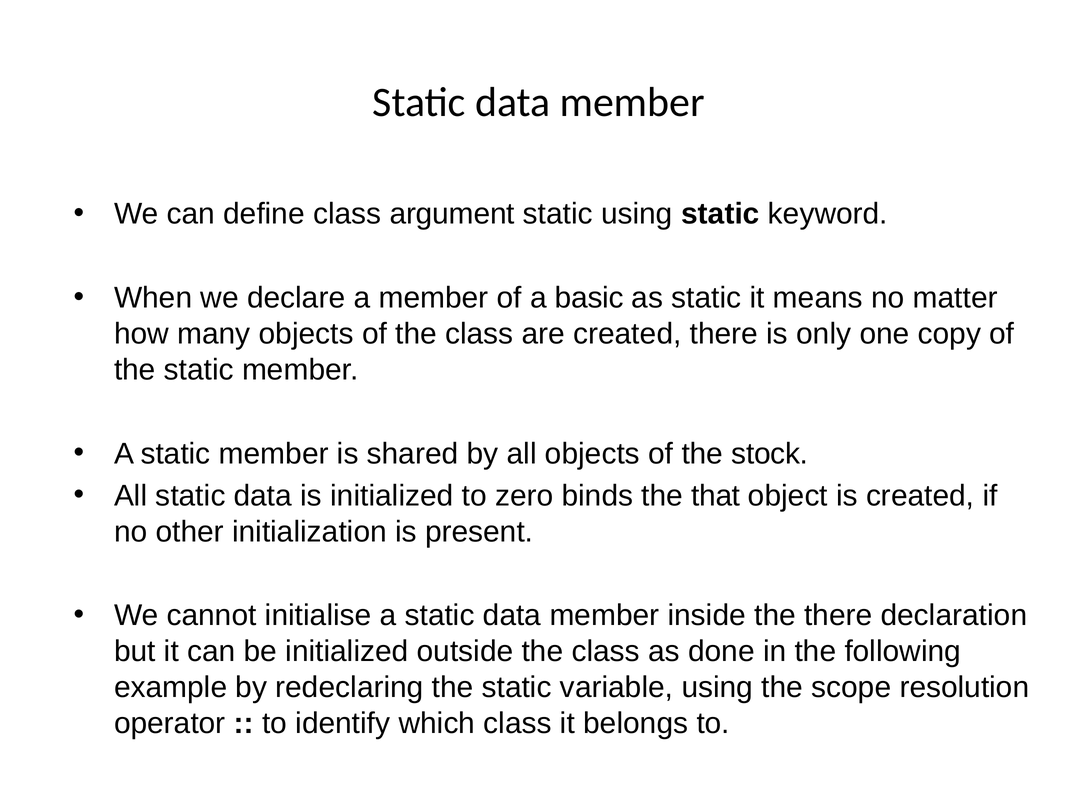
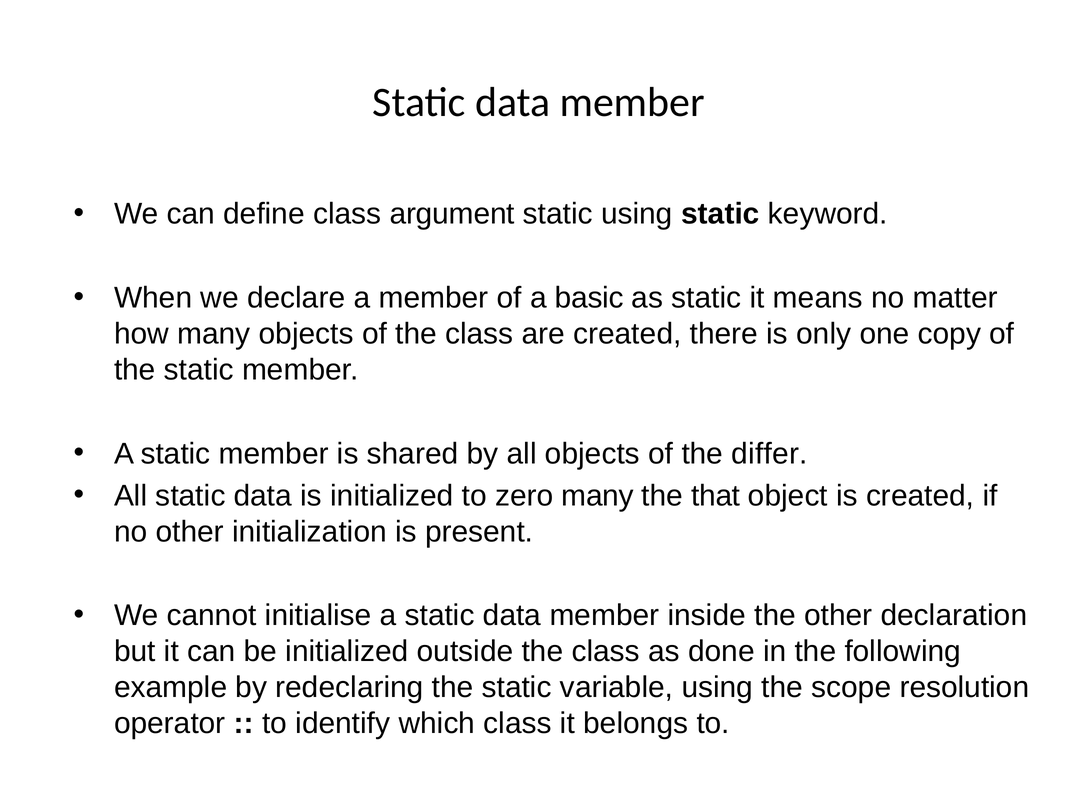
stock: stock -> differ (770, 454)
zero binds: binds -> many (598, 496)
the there: there -> other (838, 615)
